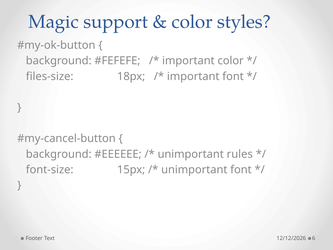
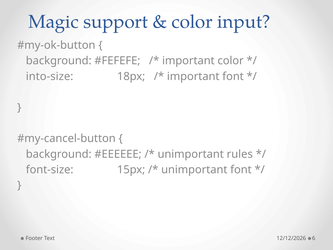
styles: styles -> input (244, 22)
files-size: files-size -> into-size (50, 76)
